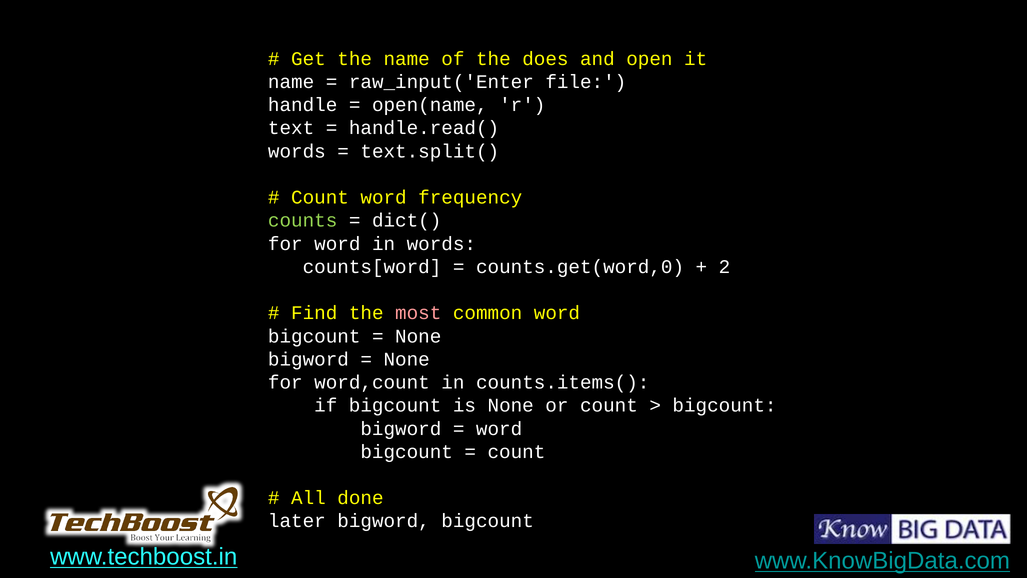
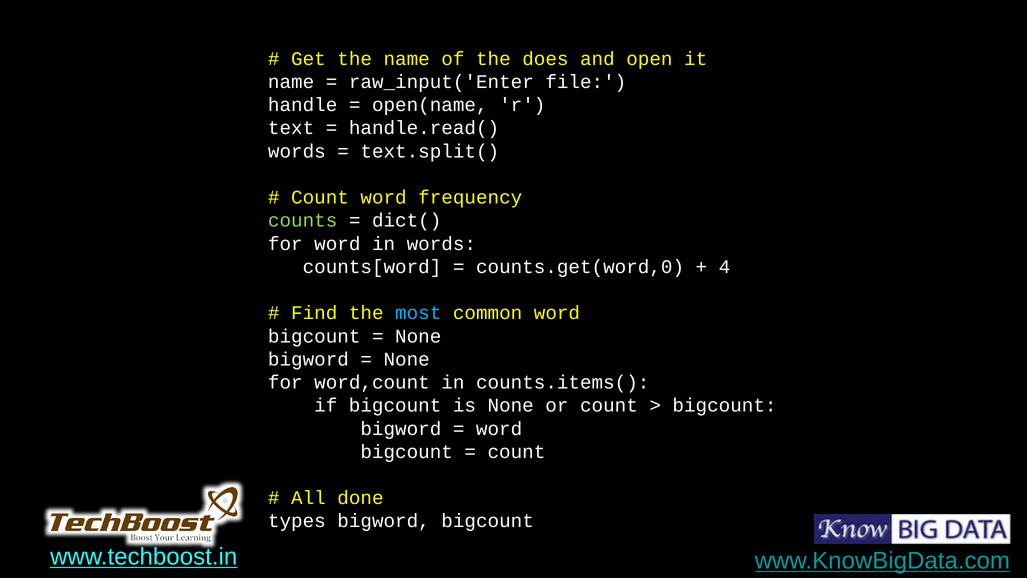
2: 2 -> 4 (725, 267)
most colour: pink -> light blue (418, 313)
later: later -> types (297, 521)
